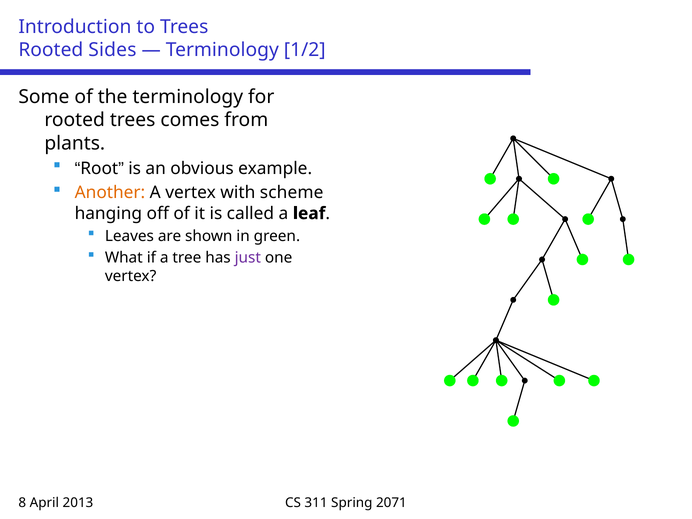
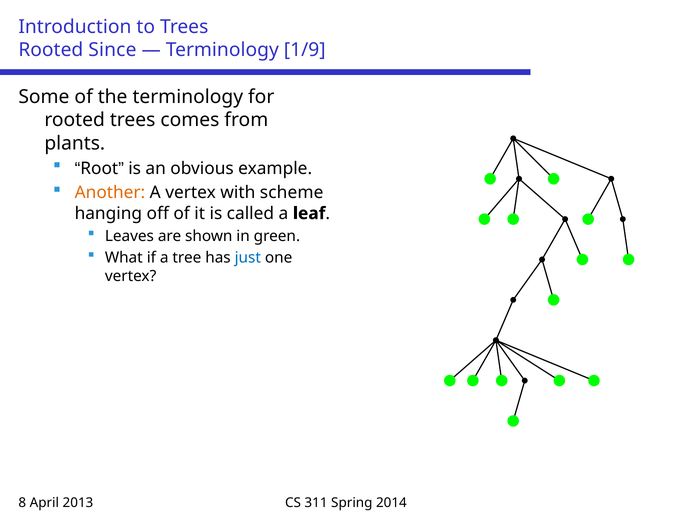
Sides: Sides -> Since (112, 50)
1/2: 1/2 -> 1/9 (305, 50)
just colour: purple -> blue (248, 258)
2071: 2071 -> 2014 (391, 503)
